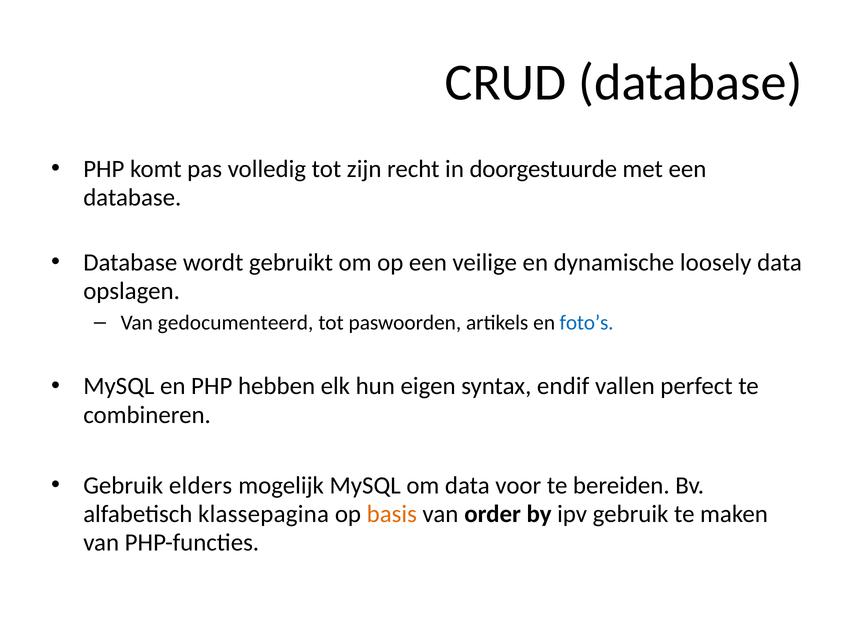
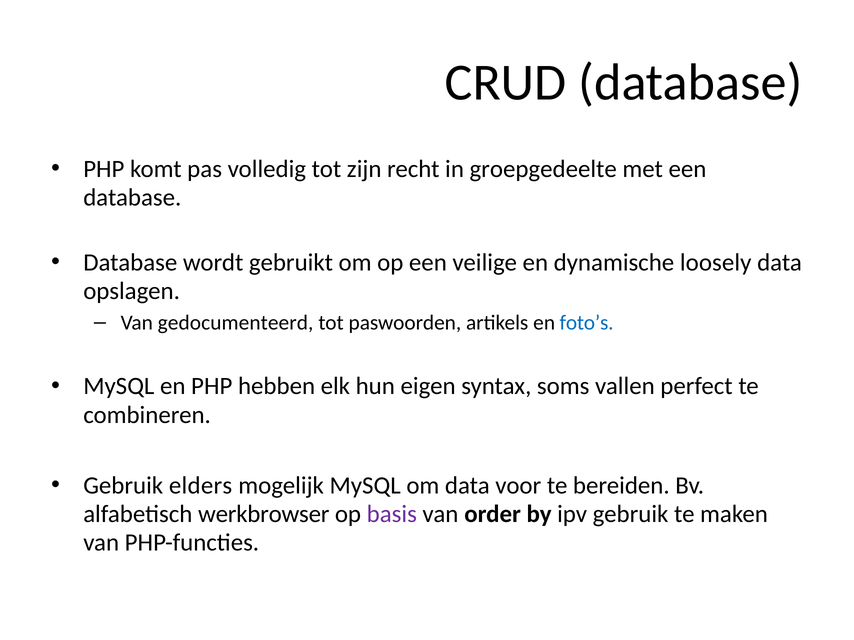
doorgestuurde: doorgestuurde -> groepgedeelte (543, 169)
endif: endif -> soms (563, 387)
klassepagina: klassepagina -> werkbrowser (264, 514)
basis colour: orange -> purple (392, 514)
